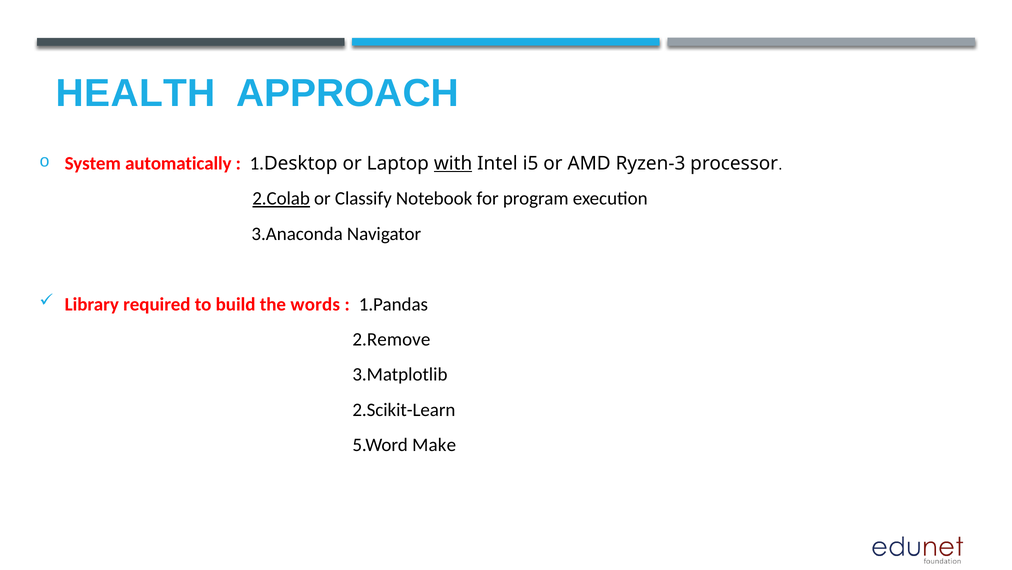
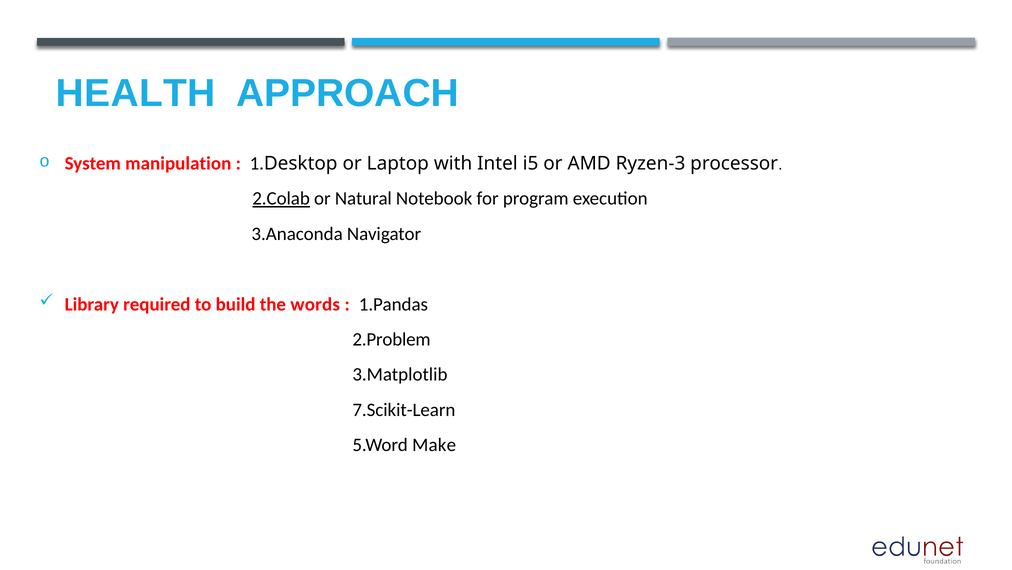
automatically: automatically -> manipulation (178, 163)
with underline: present -> none (453, 163)
Classify: Classify -> Natural (363, 198)
2.Remove: 2.Remove -> 2.Problem (392, 339)
2.Scikit-Learn: 2.Scikit-Learn -> 7.Scikit-Learn (404, 409)
